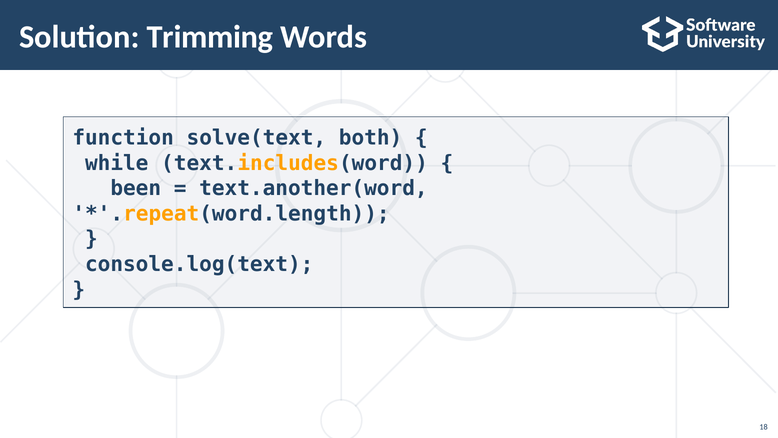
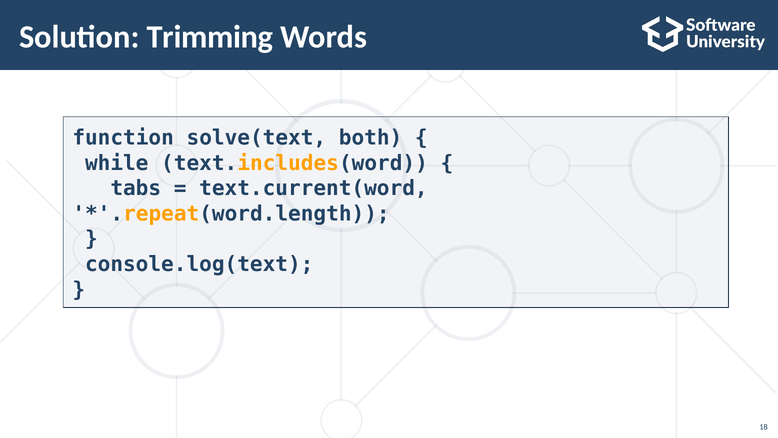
been: been -> tabs (136, 188)
text.another(word: text.another(word -> text.current(word (313, 188)
